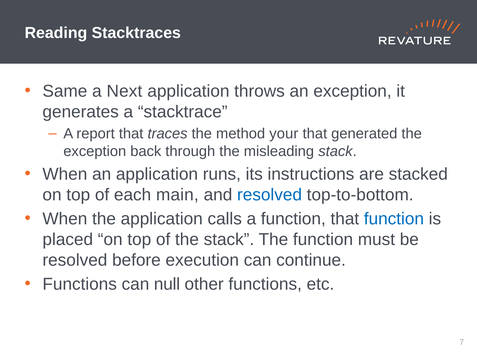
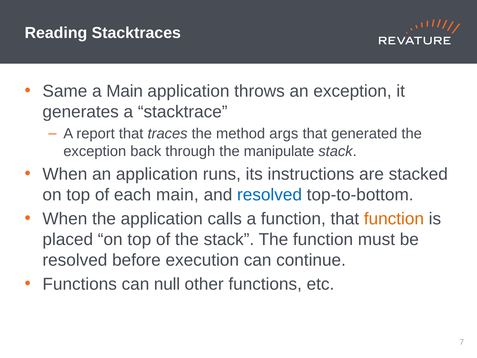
a Next: Next -> Main (125, 91)
your: your -> args (284, 134)
misleading: misleading -> manipulate (279, 151)
function colour: blue -> orange (394, 219)
